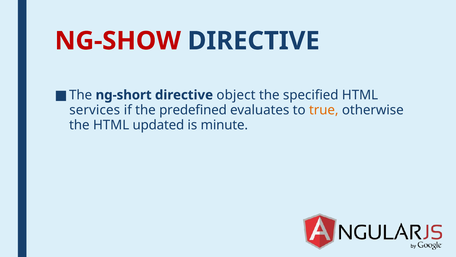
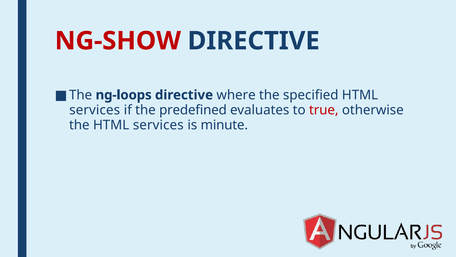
ng-short: ng-short -> ng-loops (124, 95)
object: object -> where (236, 95)
true colour: orange -> red (324, 110)
the HTML updated: updated -> services (158, 125)
